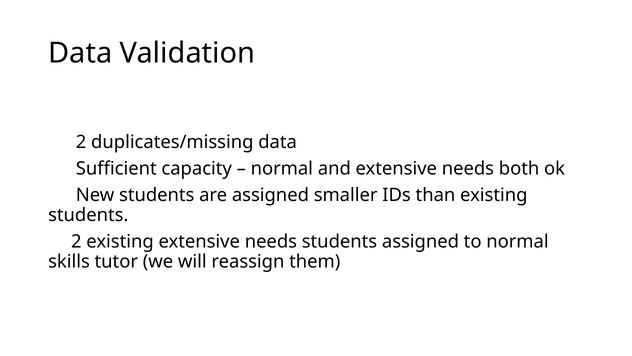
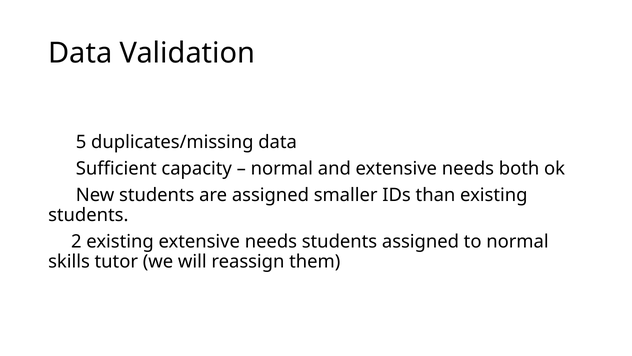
2: 2 -> 5 (81, 142)
